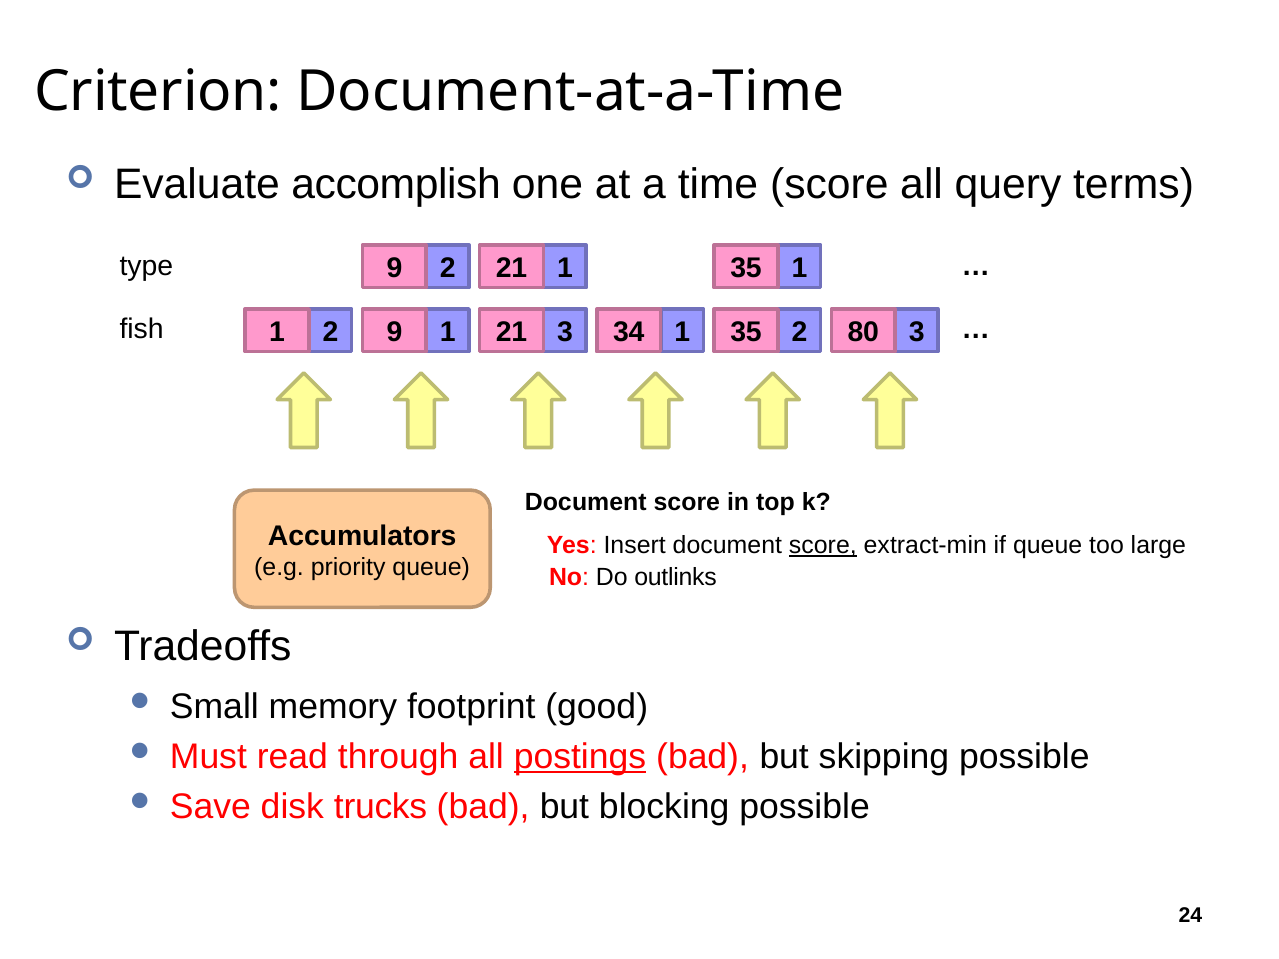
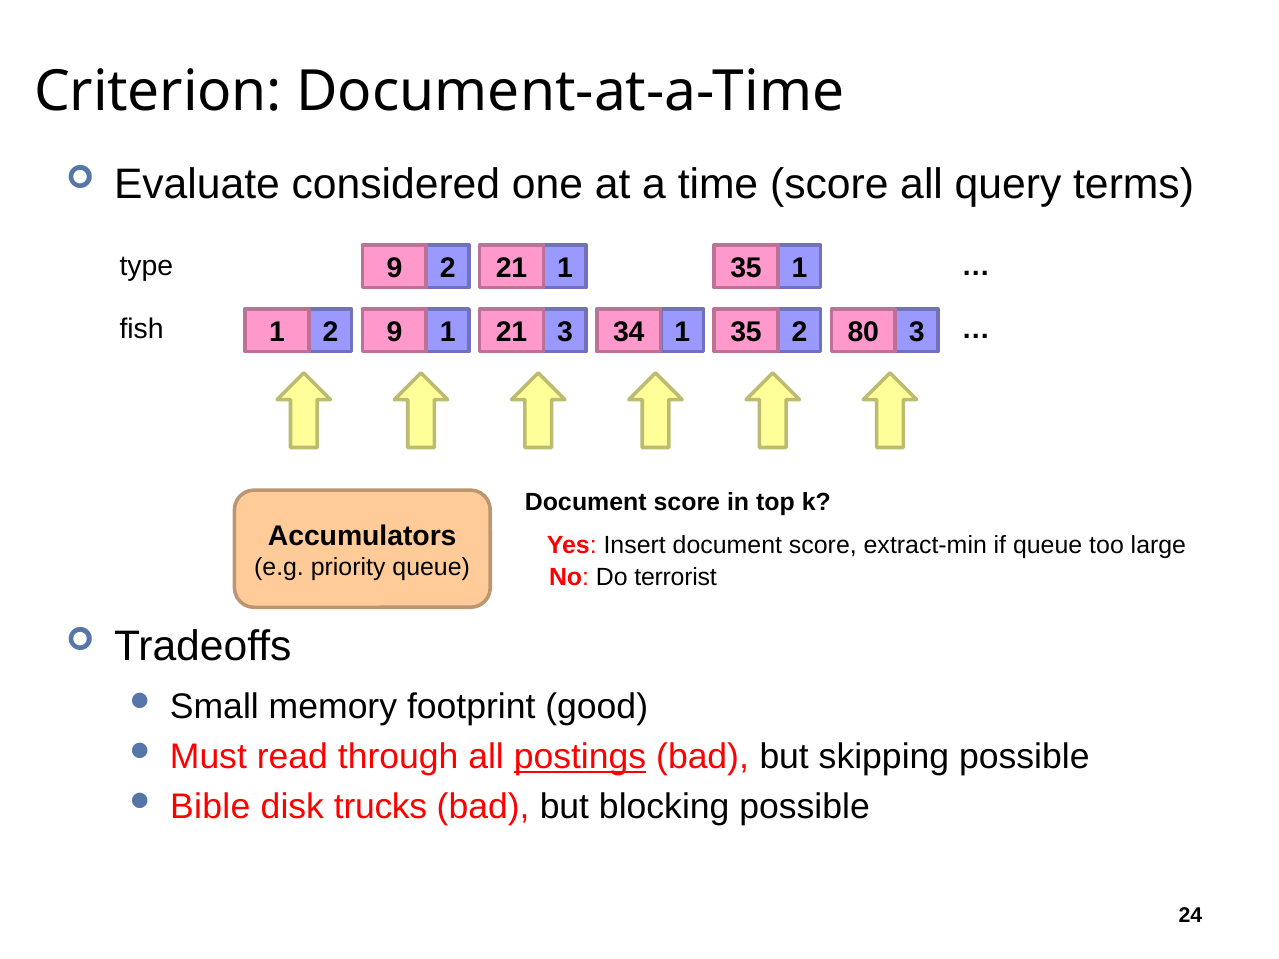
accomplish: accomplish -> considered (396, 184)
score underline: present -> none (823, 545)
outlinks: outlinks -> terrorist (676, 577)
Save: Save -> Bible (210, 807)
